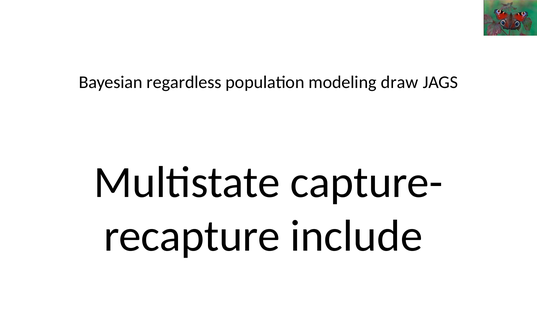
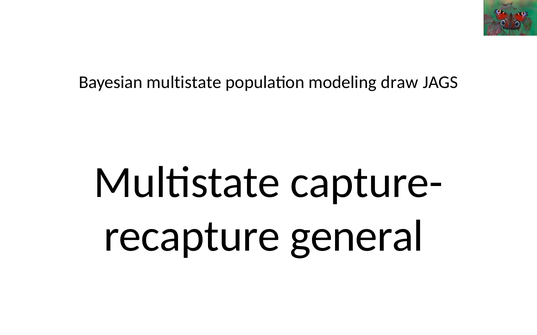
Bayesian regardless: regardless -> multistate (184, 83)
include: include -> general (357, 237)
